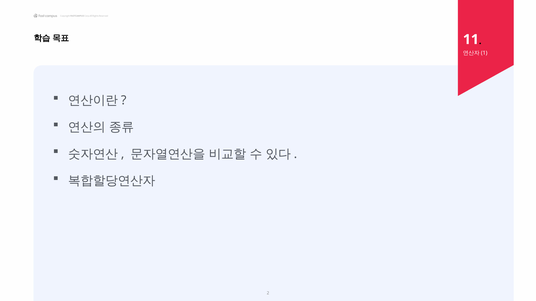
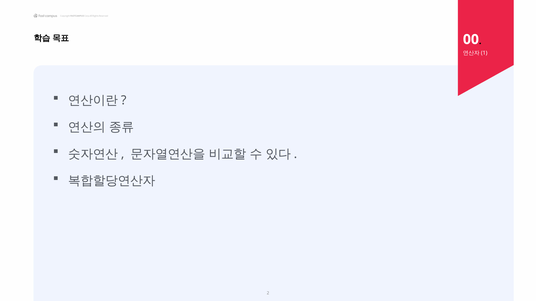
11: 11 -> 00 (471, 40)
